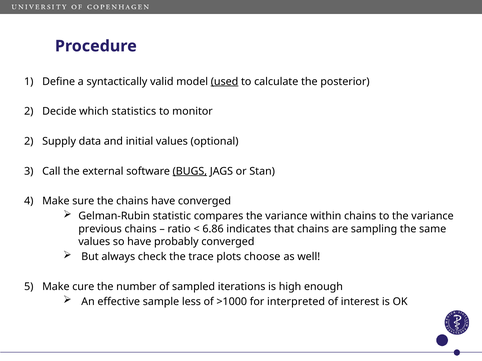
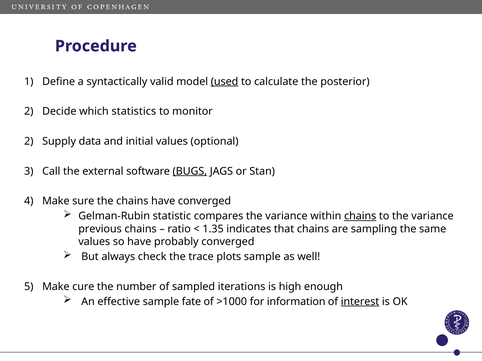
chains underline: none -> present (360, 216)
6.86: 6.86 -> 1.35 (213, 229)
plots choose: choose -> sample (262, 257)
less: less -> fate (191, 302)
interpreted: interpreted -> information (296, 302)
interest underline: none -> present (360, 302)
